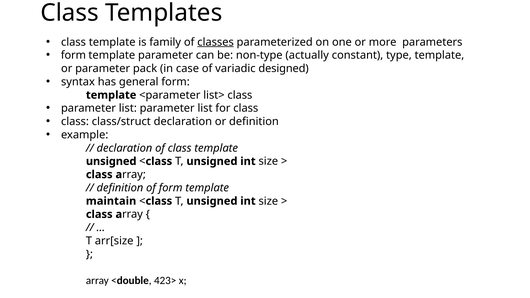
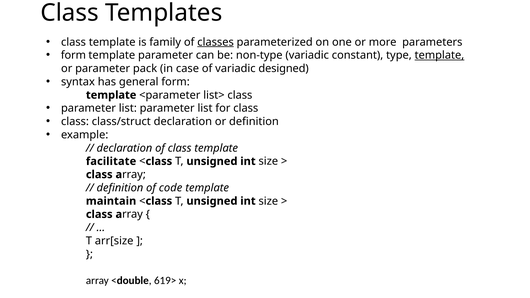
non-type actually: actually -> variadic (307, 55)
template underline: none -> present (439, 55)
unsigned: unsigned -> facilitate (111, 161)
of form: form -> code (171, 188)
423>: 423> -> 619> (165, 281)
